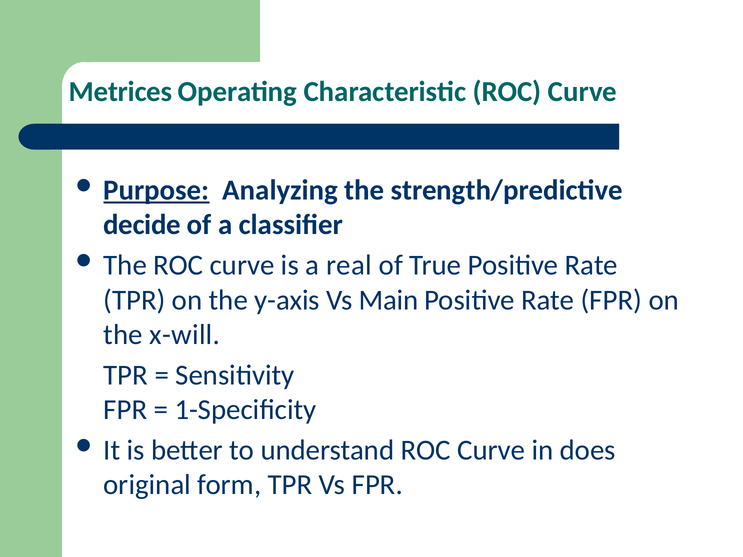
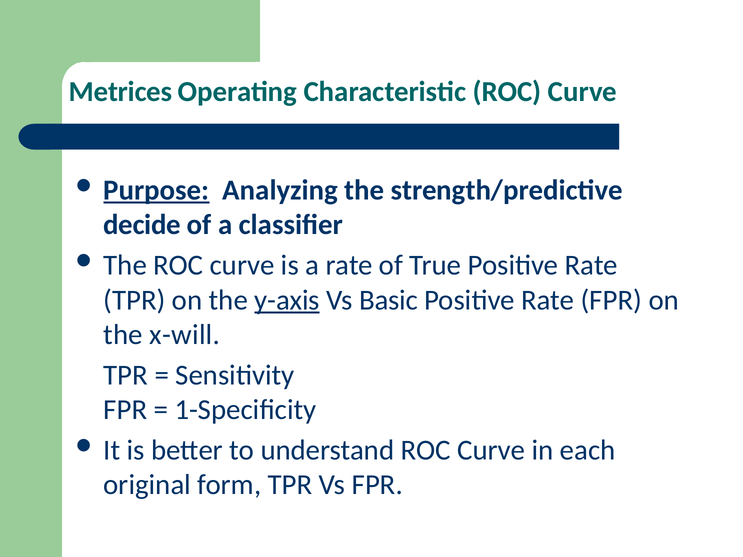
a real: real -> rate (349, 265)
y-axis underline: none -> present (287, 300)
Main: Main -> Basic (388, 300)
does: does -> each (588, 450)
